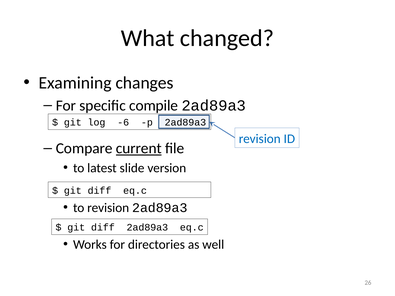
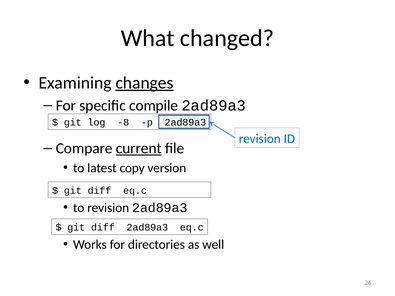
changes underline: none -> present (145, 83)
-6: -6 -> -8 (123, 122)
slide: slide -> copy (132, 168)
